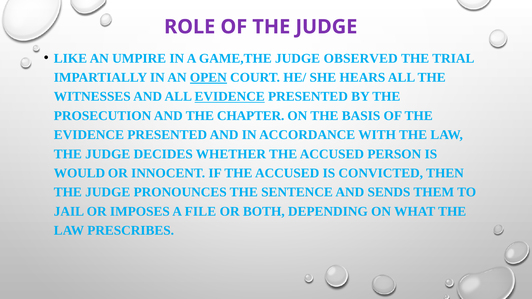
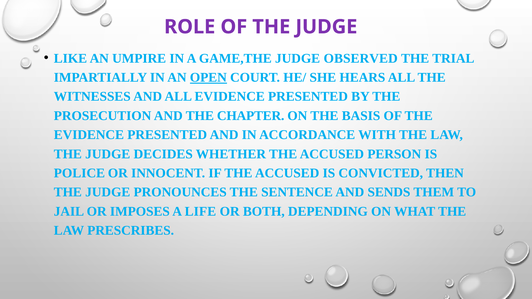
EVIDENCE underline: present -> none (230, 97)
WOULD: WOULD -> POLICE (79, 173)
FILE: FILE -> LIFE (200, 212)
